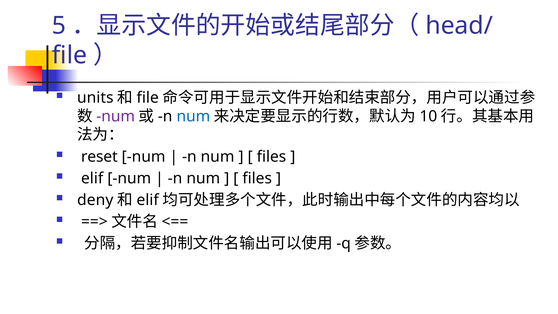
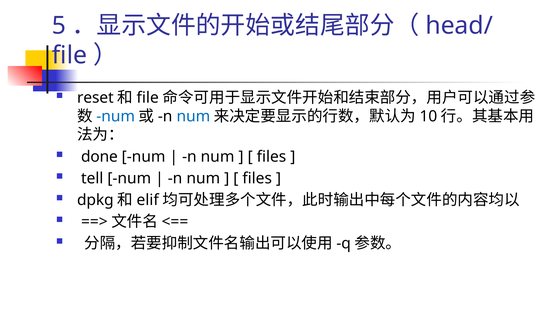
units: units -> reset (95, 98)
num colour: purple -> blue (116, 116)
reset: reset -> done (99, 157)
elif: elif -> tell (92, 178)
deny: deny -> dpkg (95, 200)
